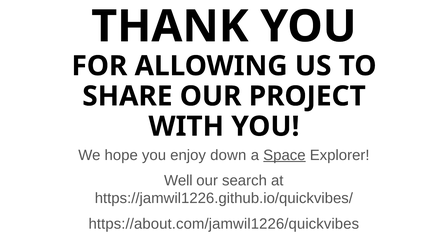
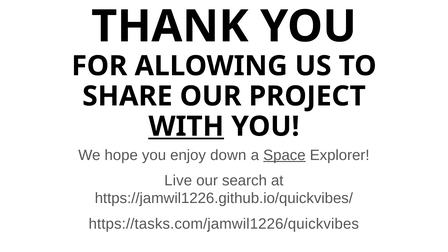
WITH underline: none -> present (186, 126)
Well: Well -> Live (178, 180)
https://about.com/jamwil1226/quickvibes: https://about.com/jamwil1226/quickvibes -> https://tasks.com/jamwil1226/quickvibes (224, 224)
